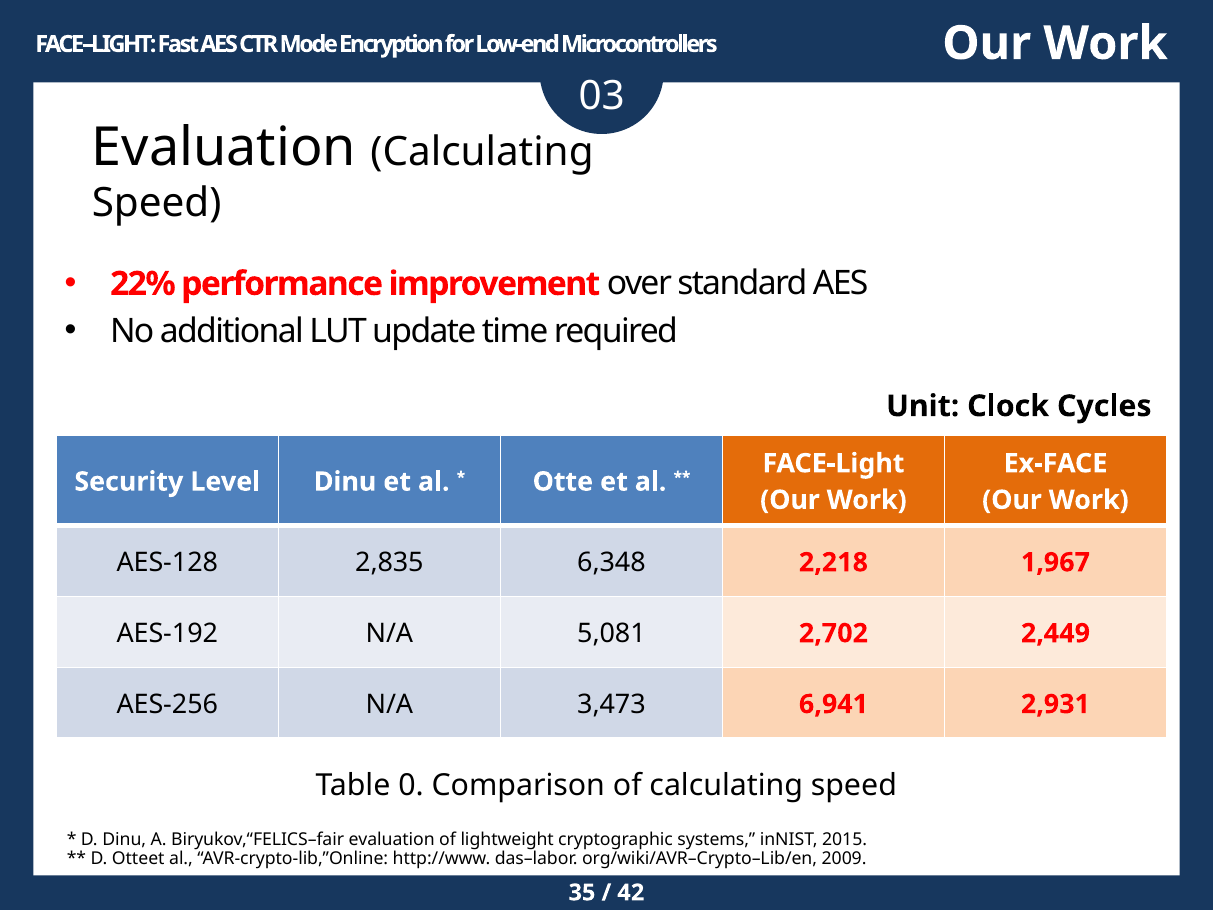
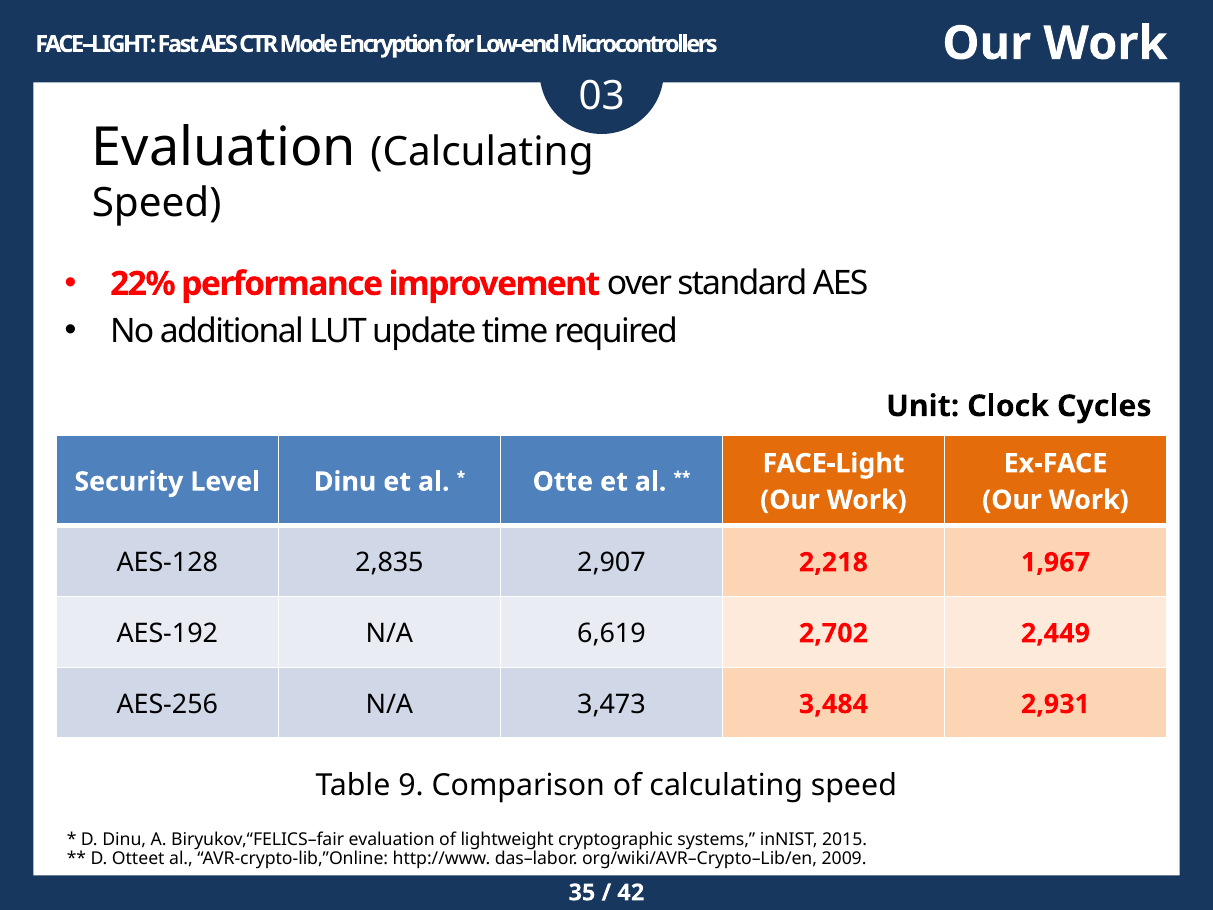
6,348: 6,348 -> 2,907 (611, 562)
5,081: 5,081 -> 6,619 (611, 633)
6,941: 6,941 -> 3,484 (833, 704)
0: 0 -> 9 (411, 785)
